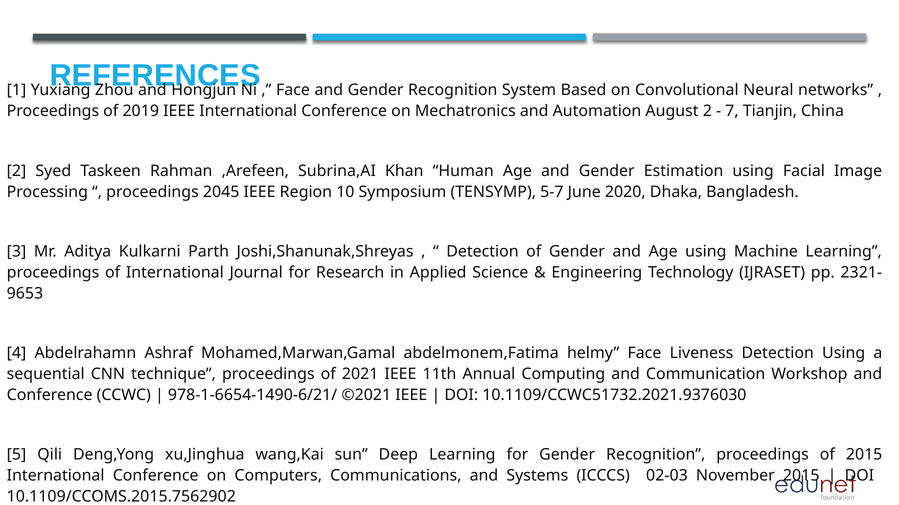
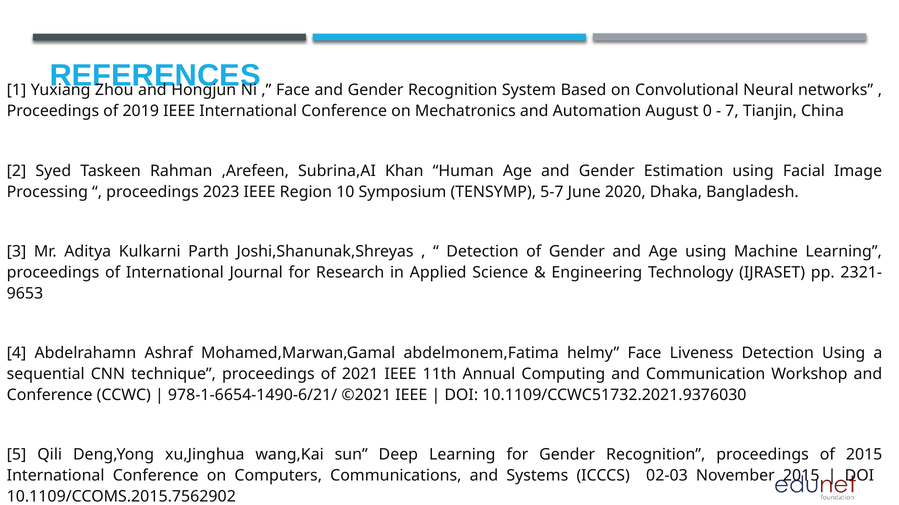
August 2: 2 -> 0 (707, 111)
2045: 2045 -> 2023 (221, 192)
